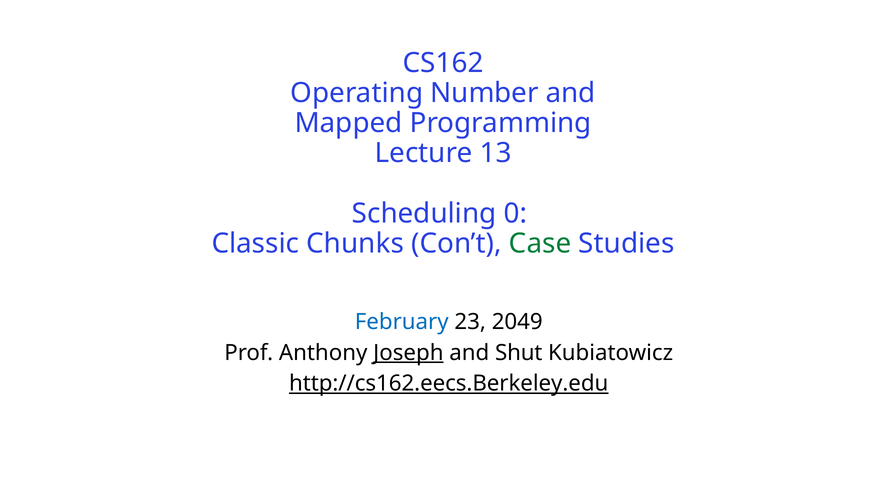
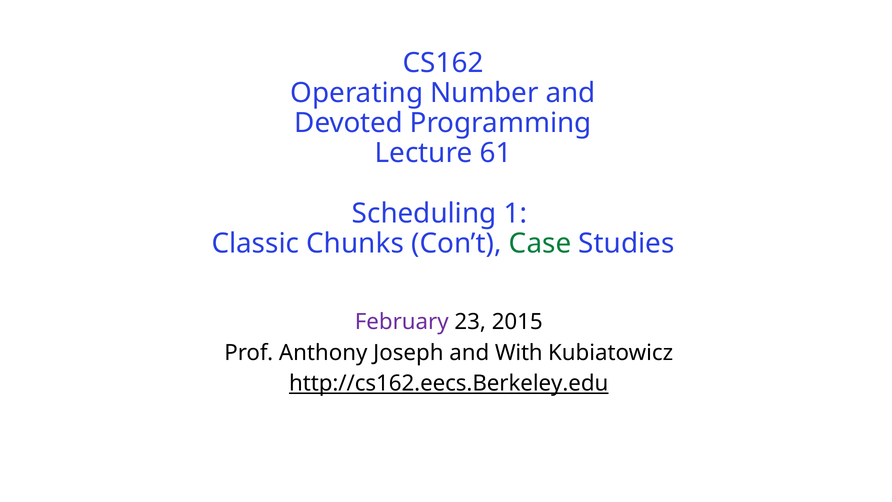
Mapped: Mapped -> Devoted (349, 123)
13: 13 -> 61 (496, 153)
0: 0 -> 1 (515, 213)
February colour: blue -> purple (402, 322)
2049: 2049 -> 2015 (517, 322)
Joseph underline: present -> none (408, 353)
Shut: Shut -> With (519, 353)
